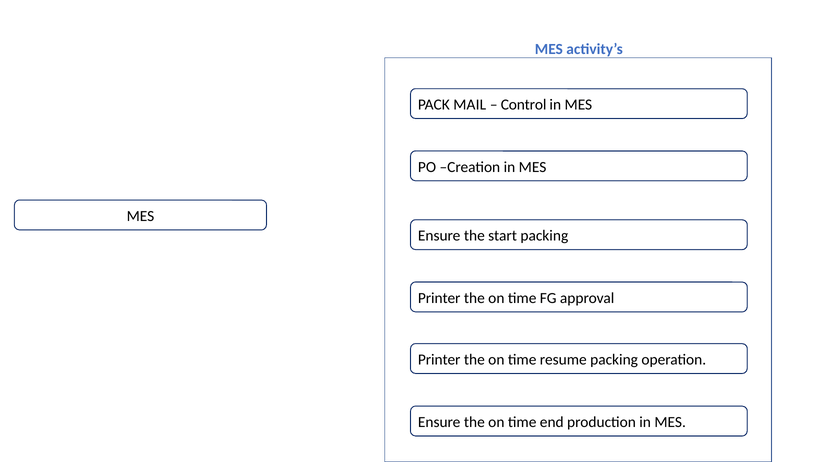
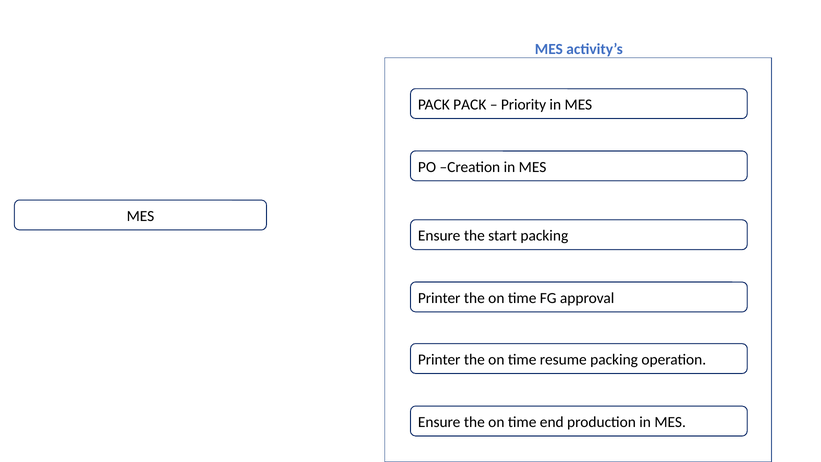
PACK MAIL: MAIL -> PACK (470, 105)
Control: Control -> Priority (524, 105)
